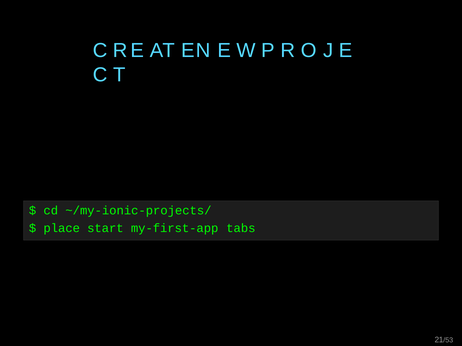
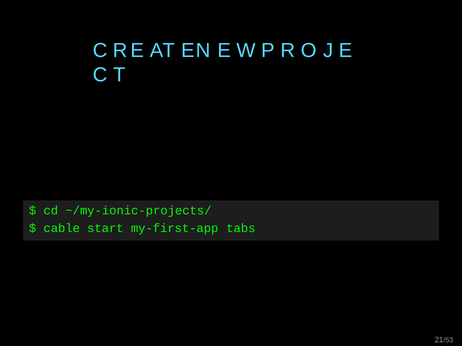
place: place -> cable (62, 228)
